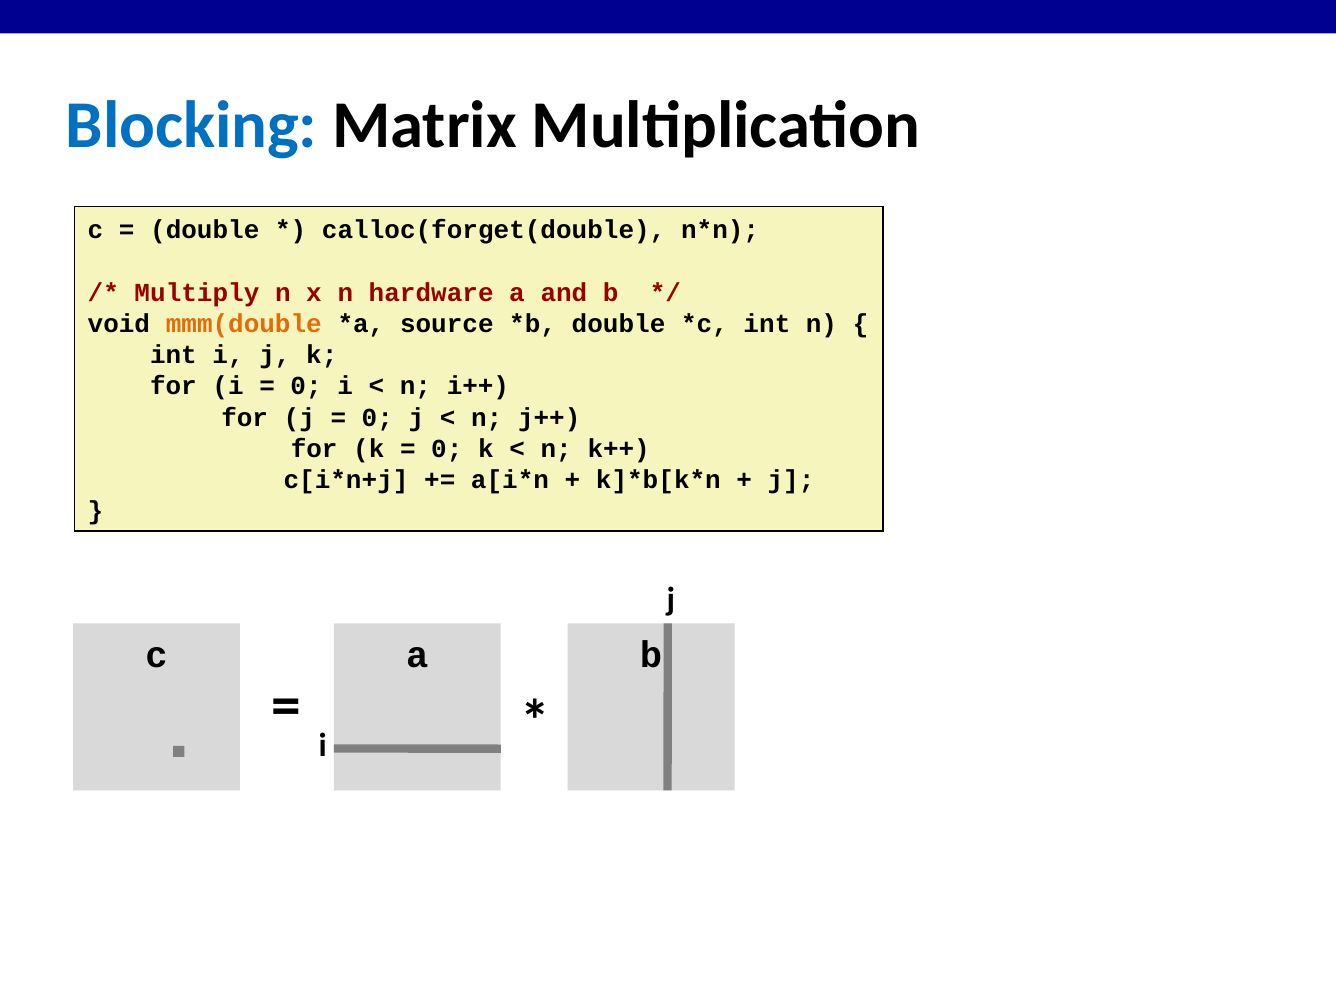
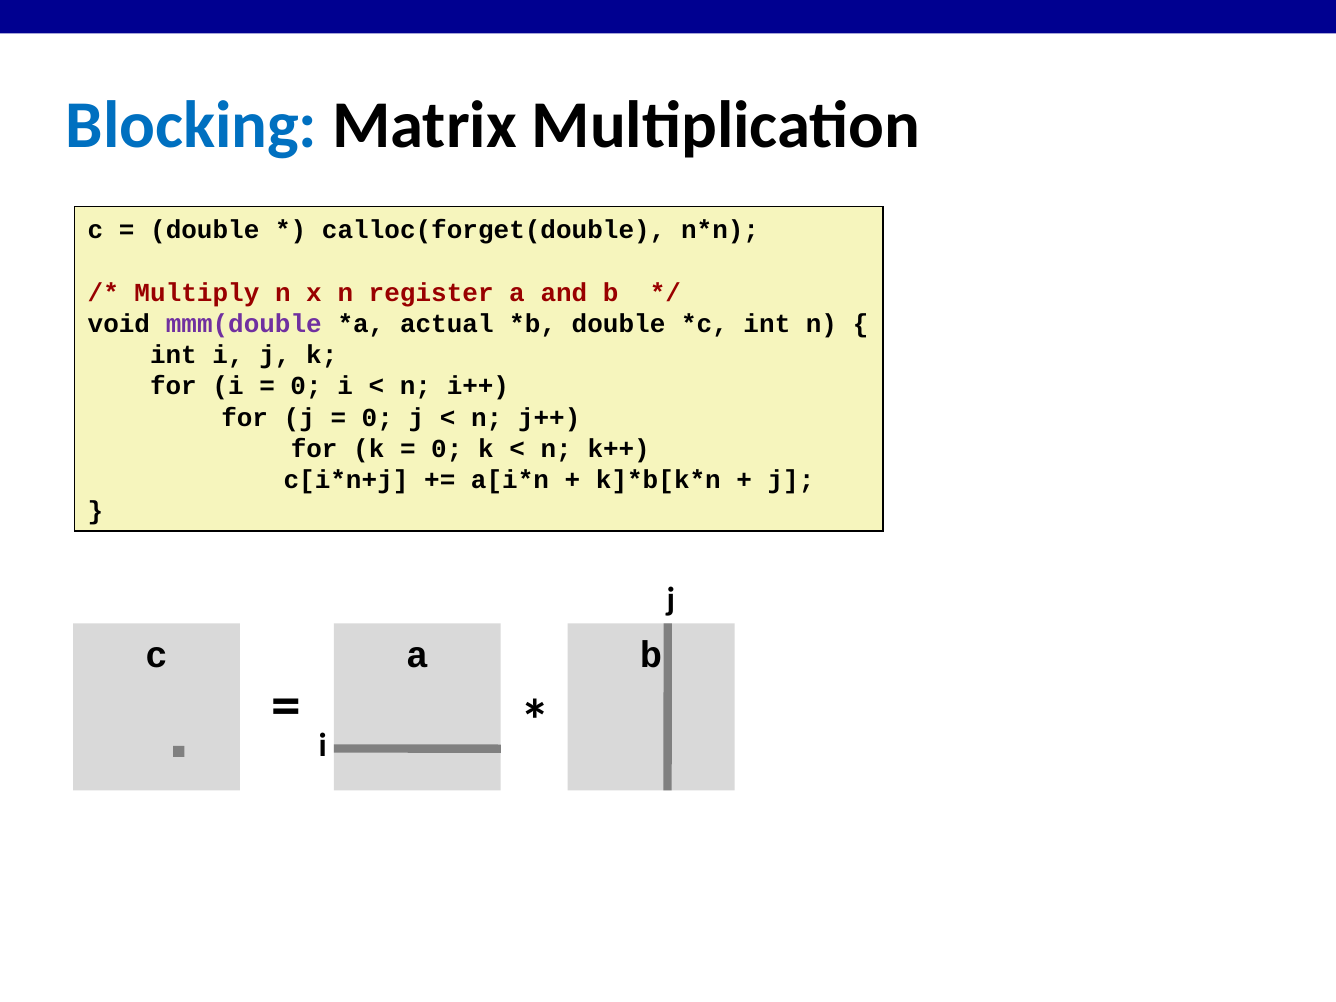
hardware: hardware -> register (431, 293)
mmm(double colour: orange -> purple (244, 324)
source: source -> actual (447, 324)
